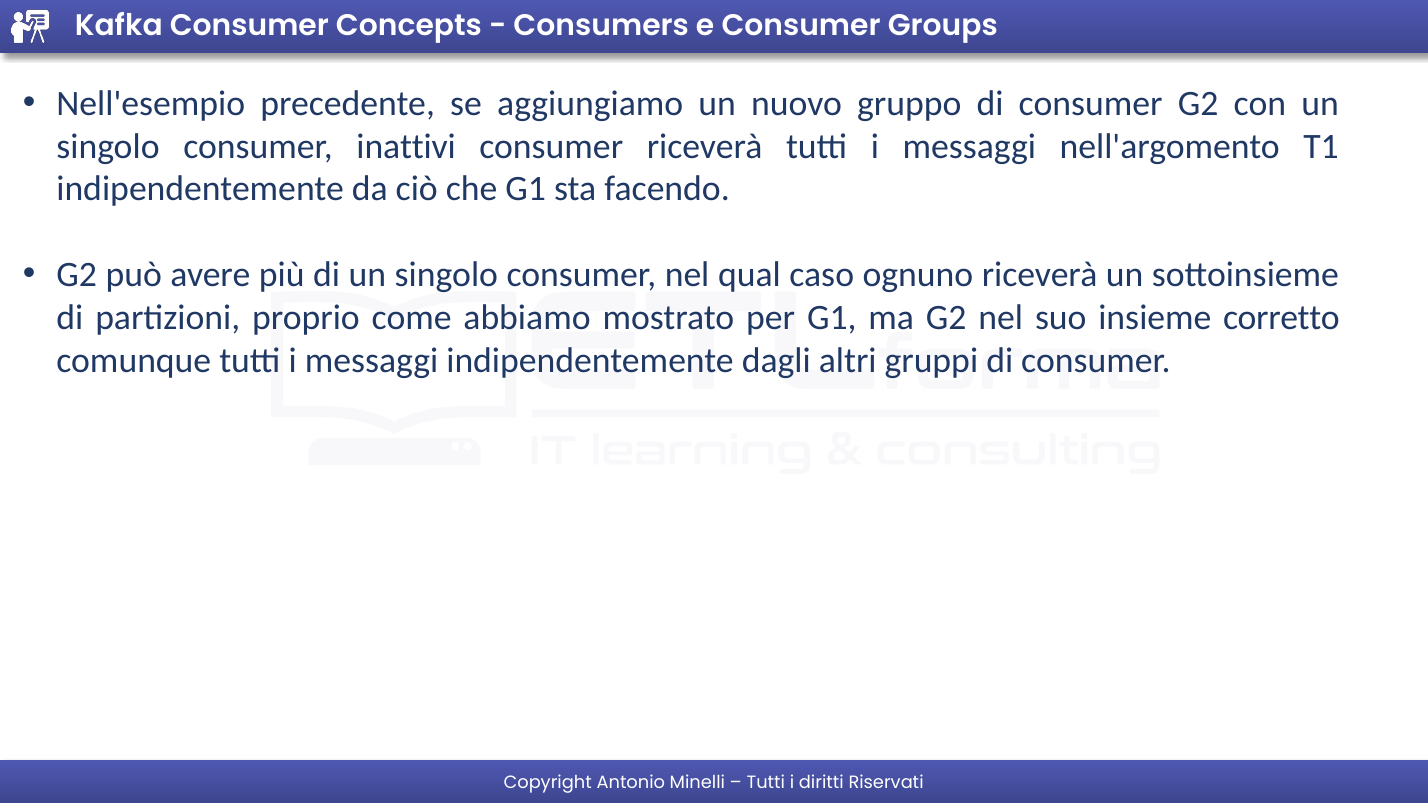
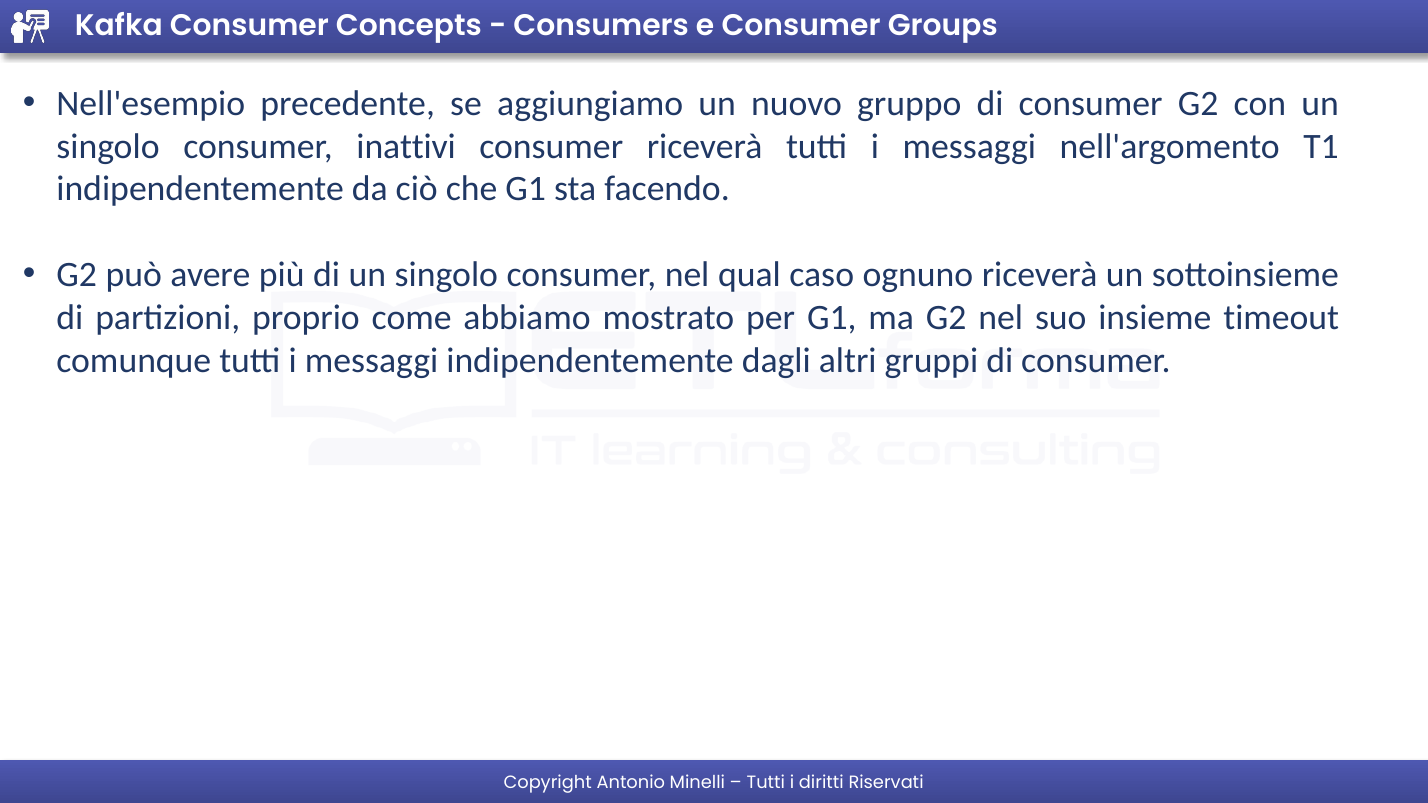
corretto: corretto -> timeout (1281, 318)
